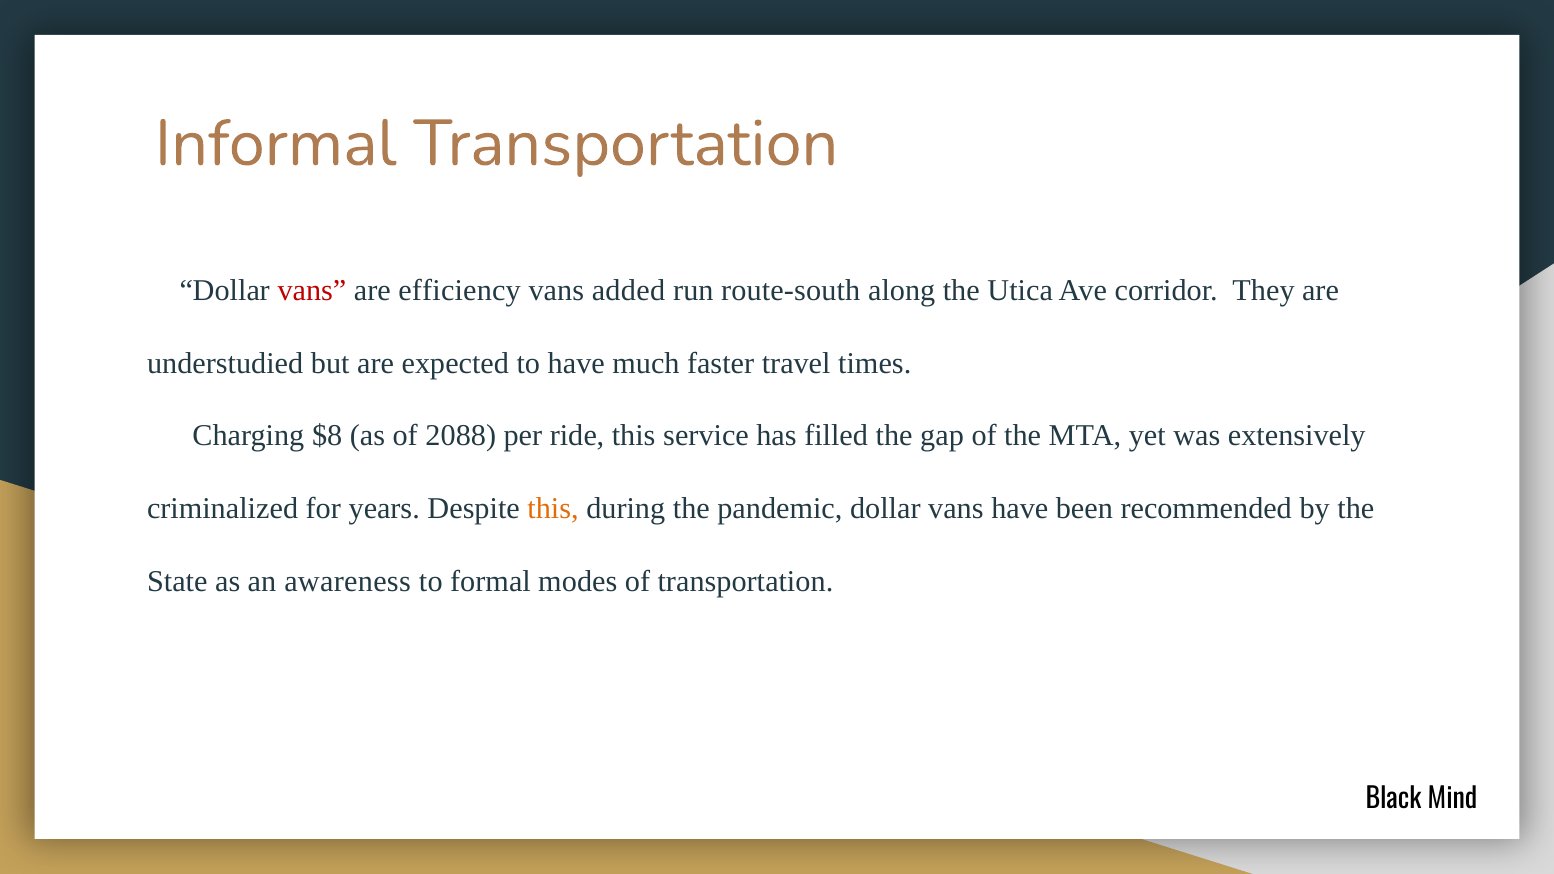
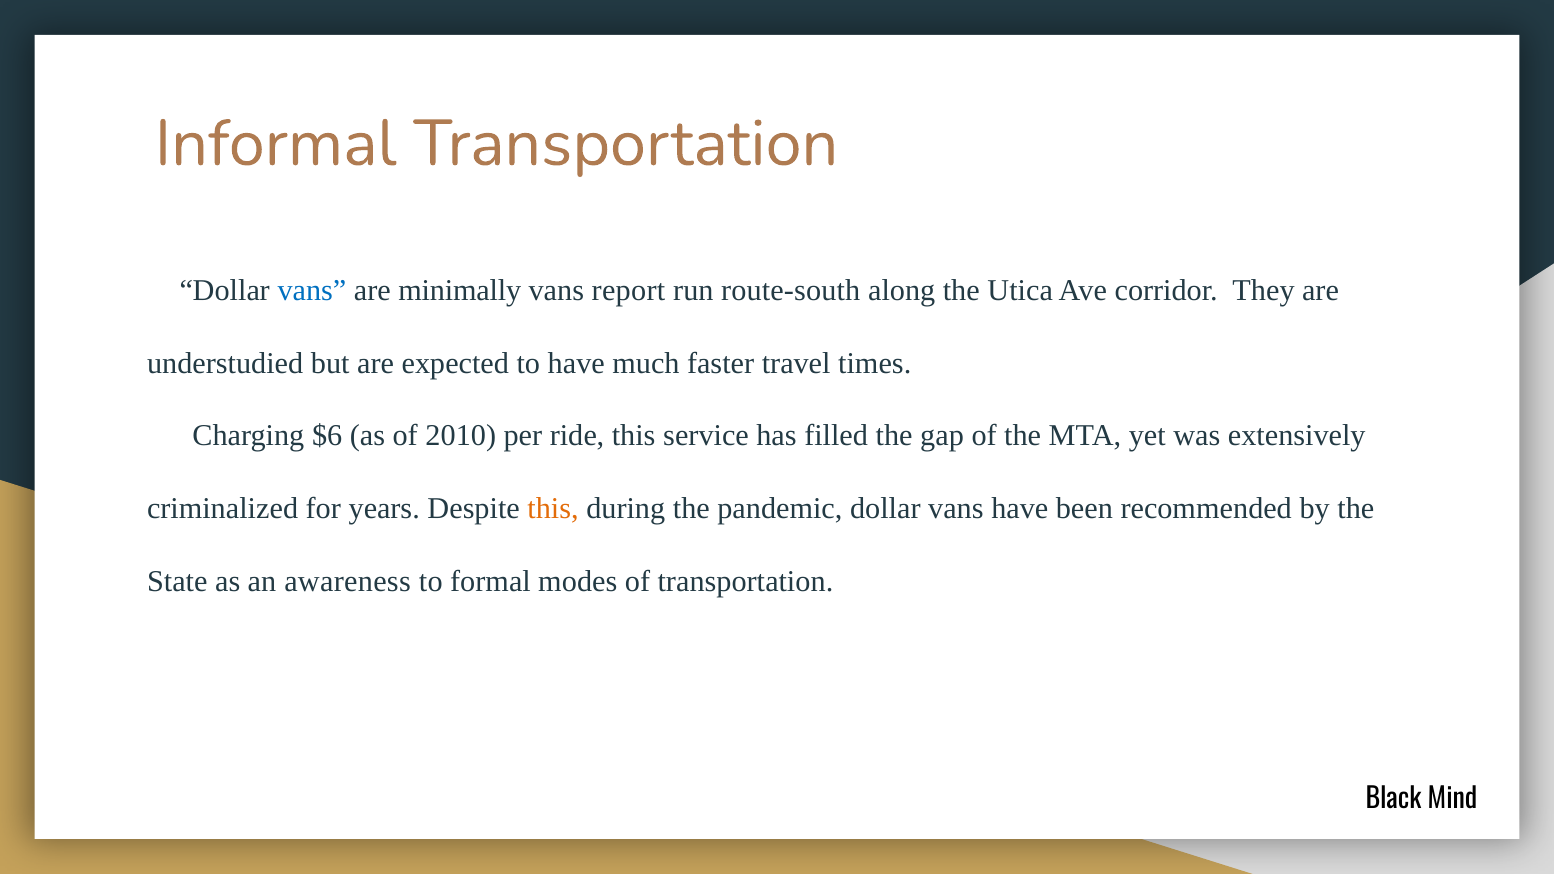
vans colour: red -> blue (312, 291)
efficiency: efficiency -> minimally (460, 291)
added: added -> report (628, 291)
$8: $8 -> $6 (327, 436)
2088: 2088 -> 2010 (461, 436)
